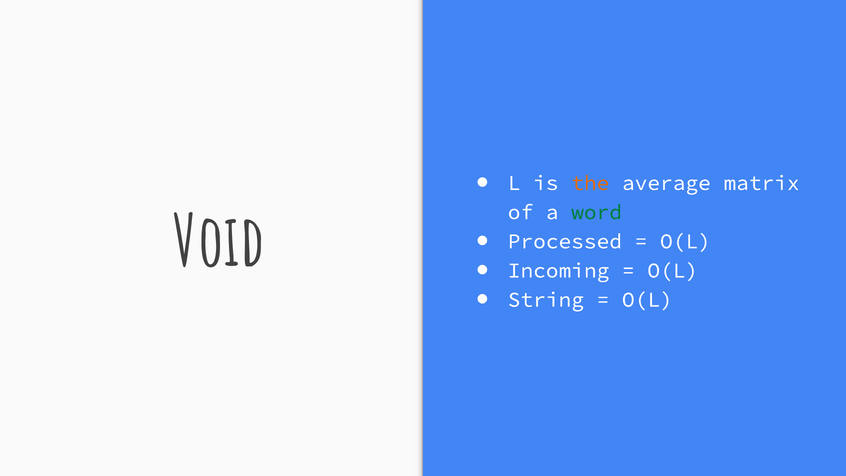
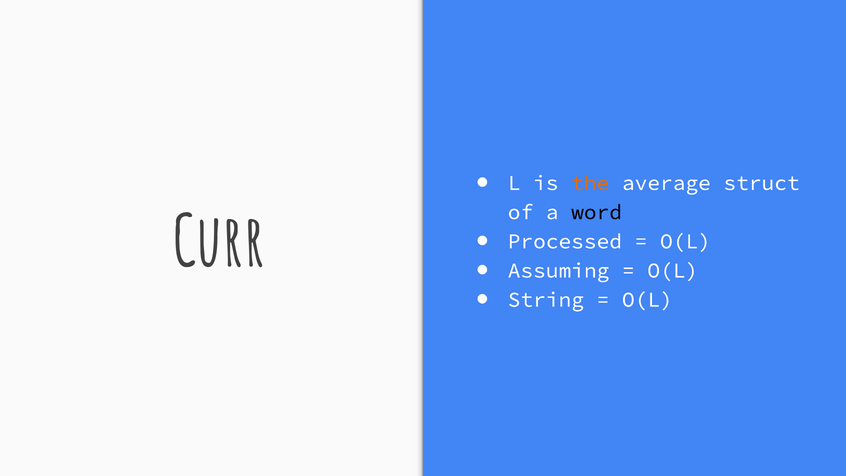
matrix: matrix -> struct (762, 183)
word colour: green -> black (597, 212)
Void: Void -> Curr (219, 243)
Incoming: Incoming -> Assuming (559, 270)
